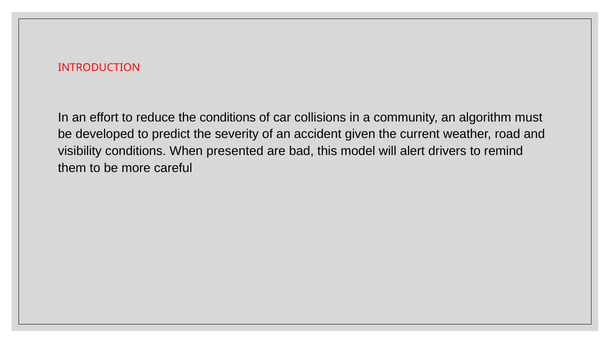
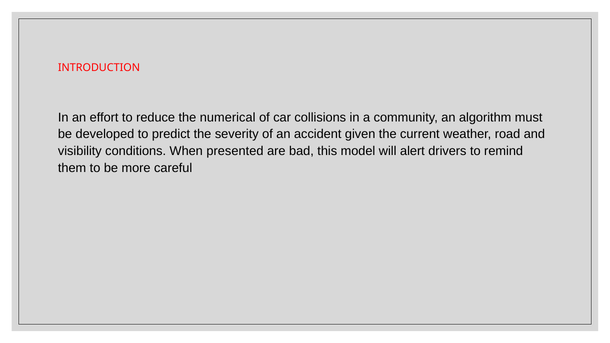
the conditions: conditions -> numerical (228, 118)
